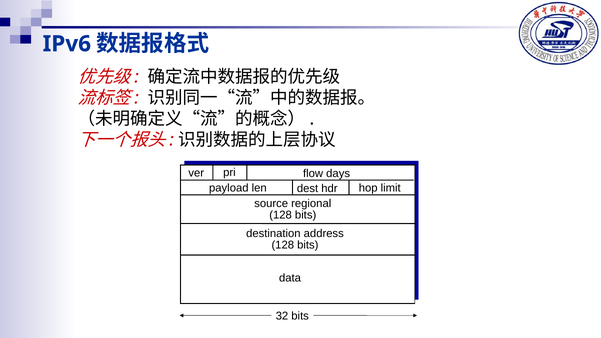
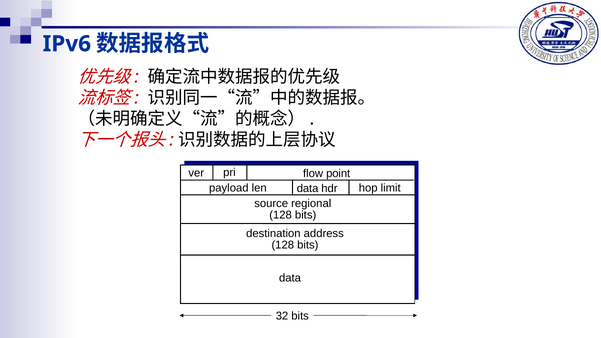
days: days -> point (338, 173)
len dest: dest -> data (308, 189)
